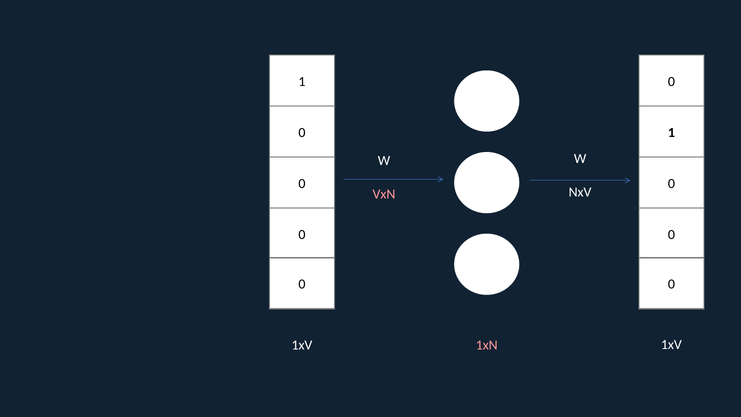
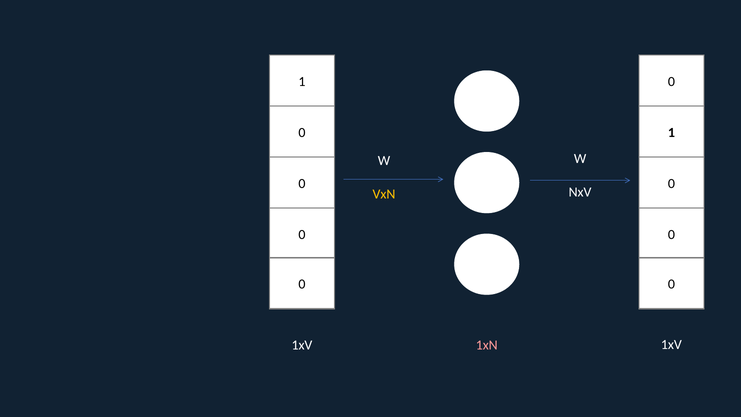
VxN colour: pink -> yellow (384, 194)
